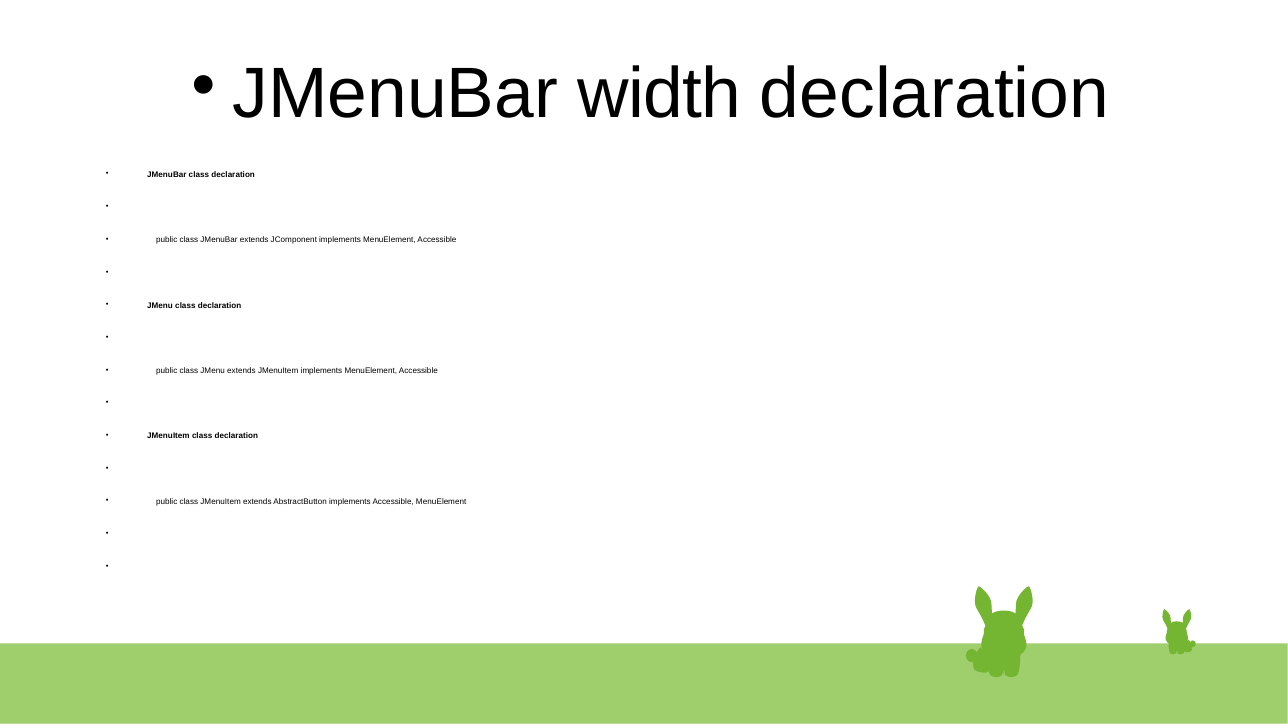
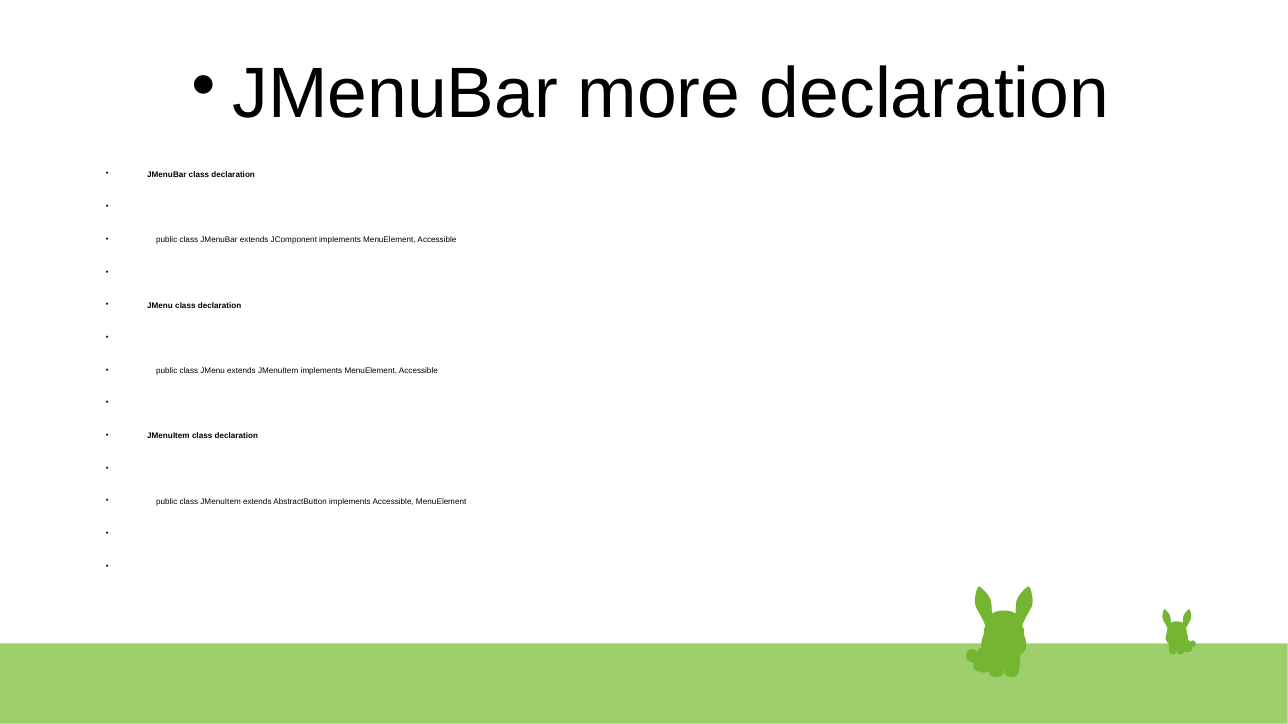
width: width -> more (659, 94)
